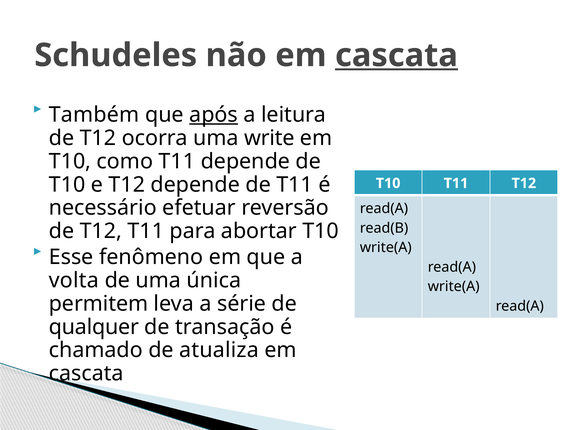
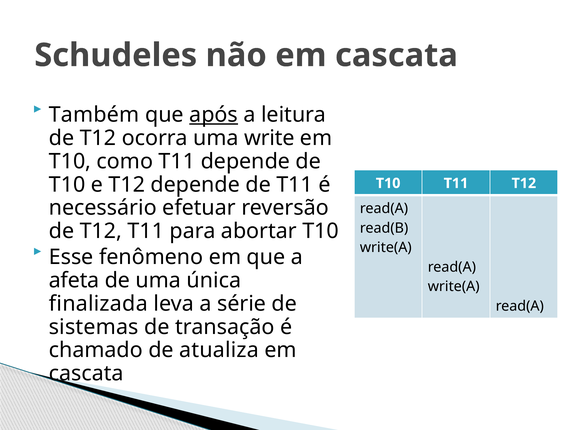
cascata underline: present -> none (396, 55)
volta: volta -> afeta (74, 280)
permitem: permitem -> finalizada (98, 303)
qualquer: qualquer -> sistemas (94, 327)
